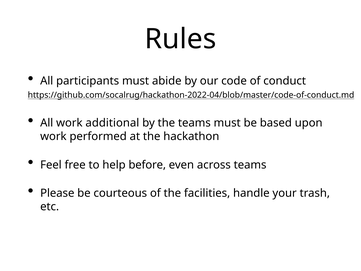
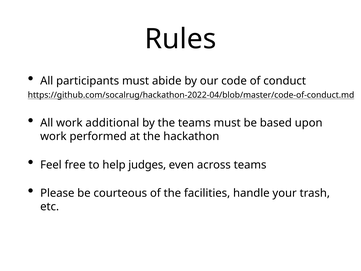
before: before -> judges (147, 165)
